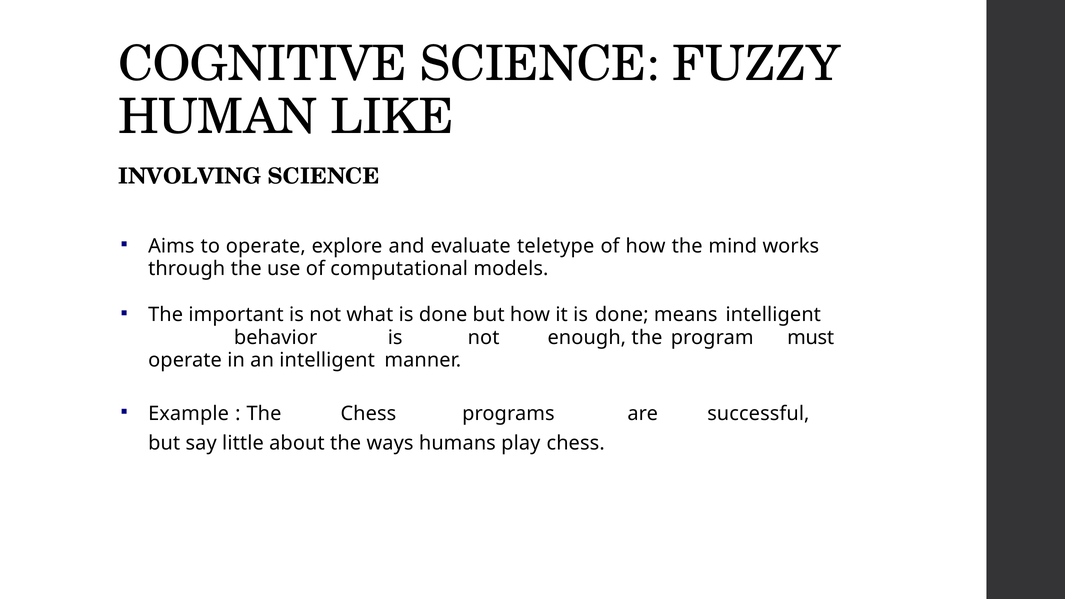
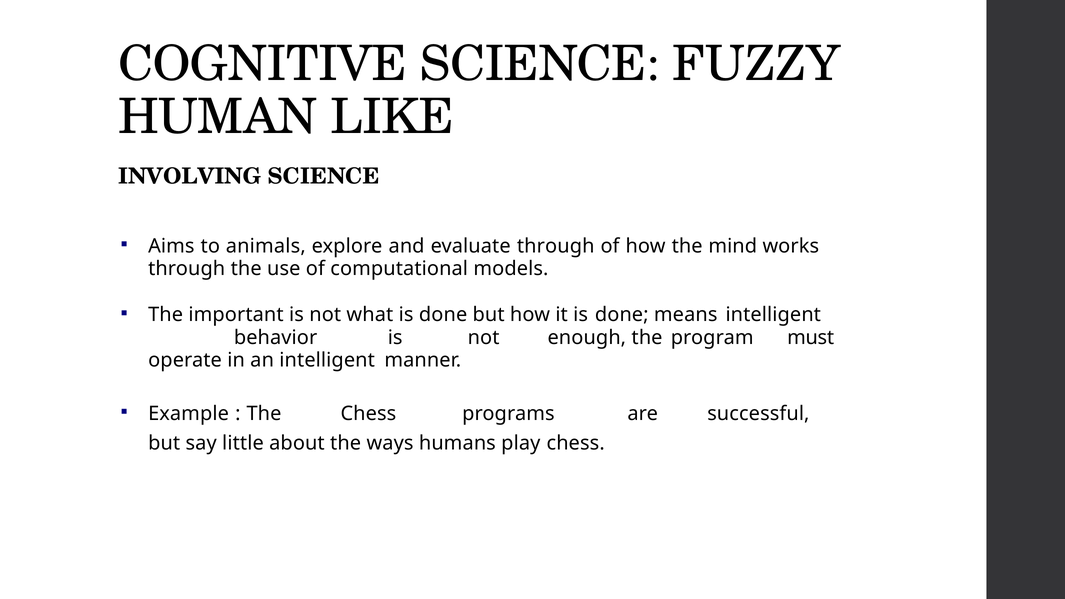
to operate: operate -> animals (266, 246)
evaluate teletype: teletype -> through (556, 246)
